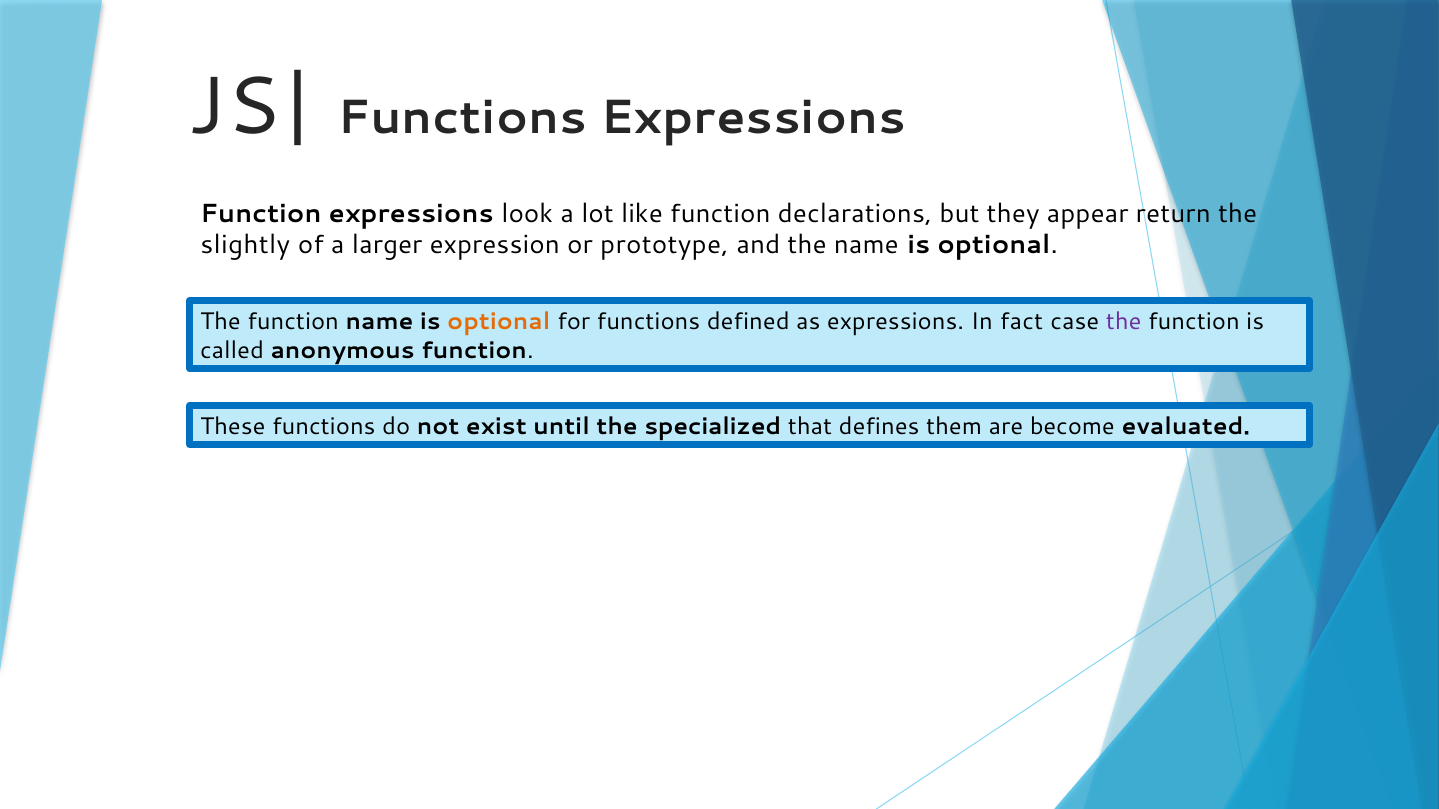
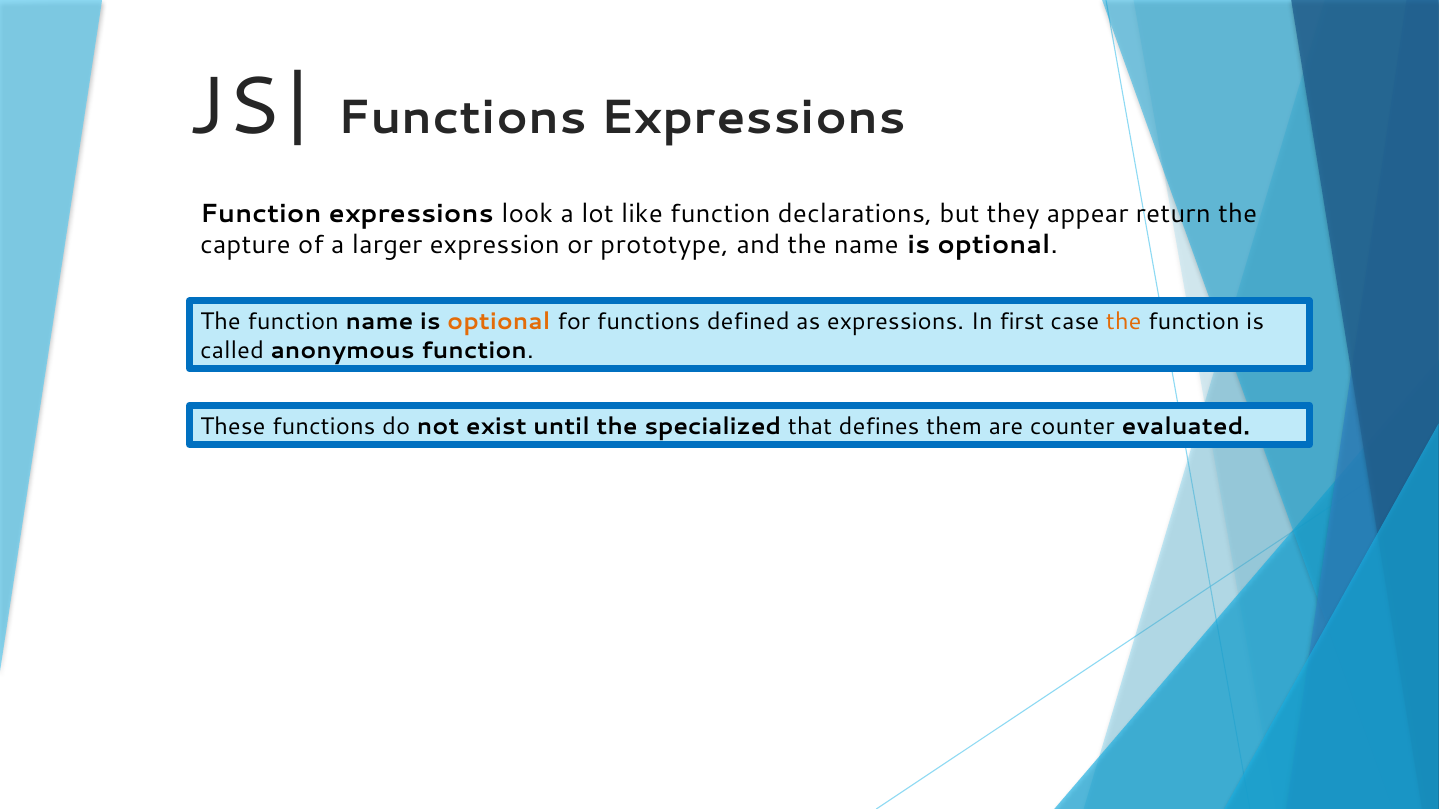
slightly: slightly -> capture (245, 245)
fact: fact -> first (1022, 322)
the colour: purple -> orange (1124, 322)
become: become -> counter (1072, 427)
